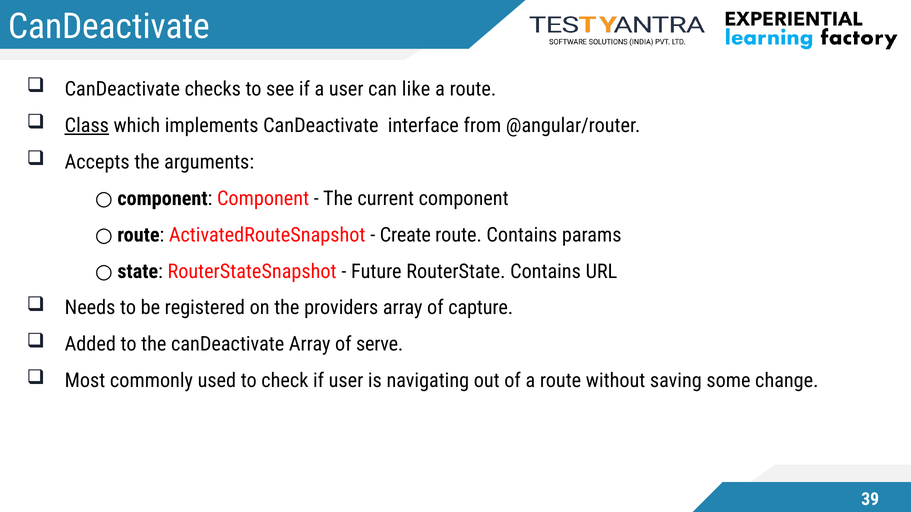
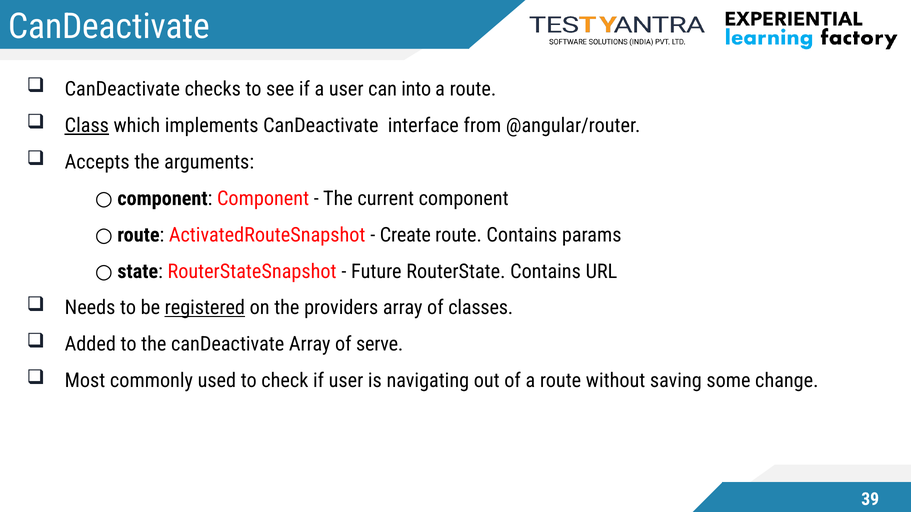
like: like -> into (416, 89)
registered underline: none -> present (205, 308)
capture: capture -> classes (481, 308)
